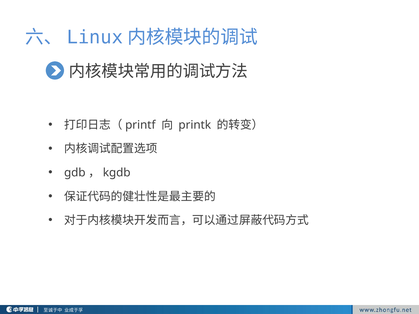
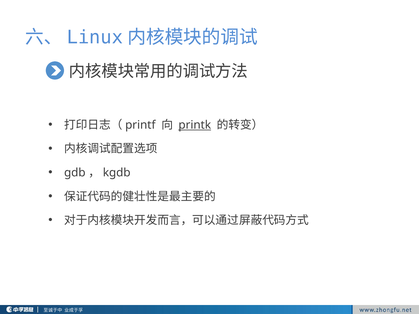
printk underline: none -> present (195, 125)
